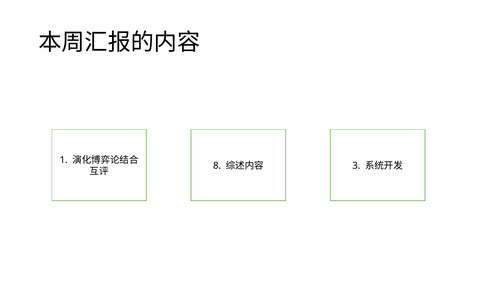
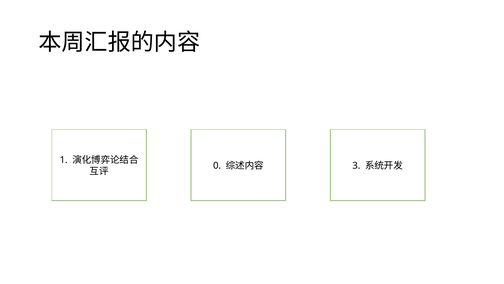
8: 8 -> 0 (217, 165)
